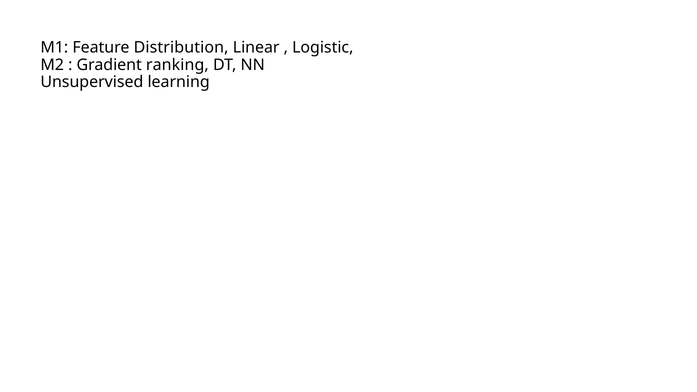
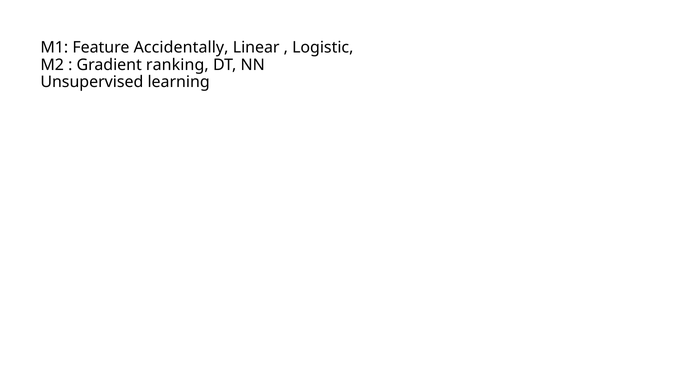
Distribution: Distribution -> Accidentally (181, 48)
